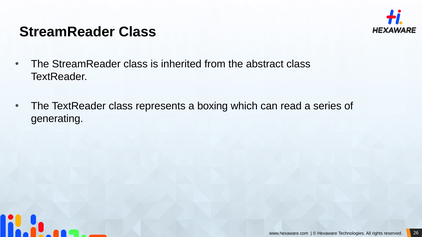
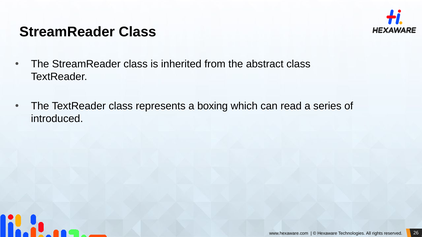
generating: generating -> introduced (57, 119)
